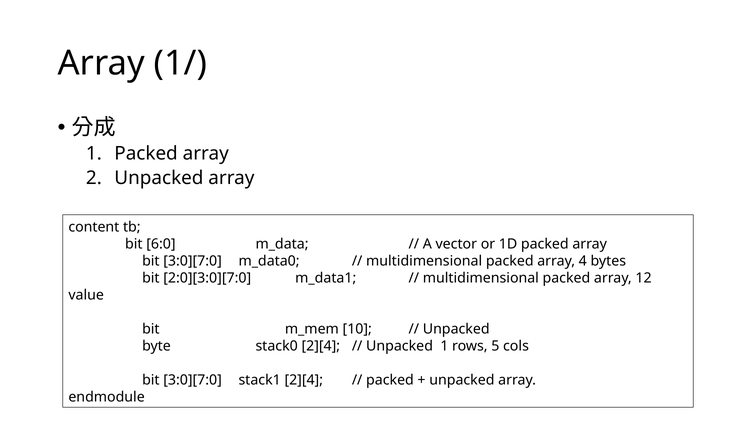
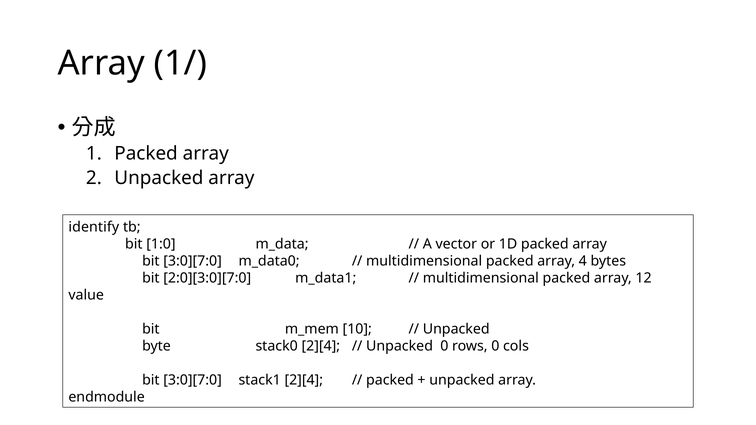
content: content -> identify (94, 227)
6:0: 6:0 -> 1:0 (161, 244)
Unpacked 1: 1 -> 0 (444, 346)
rows 5: 5 -> 0 (495, 346)
